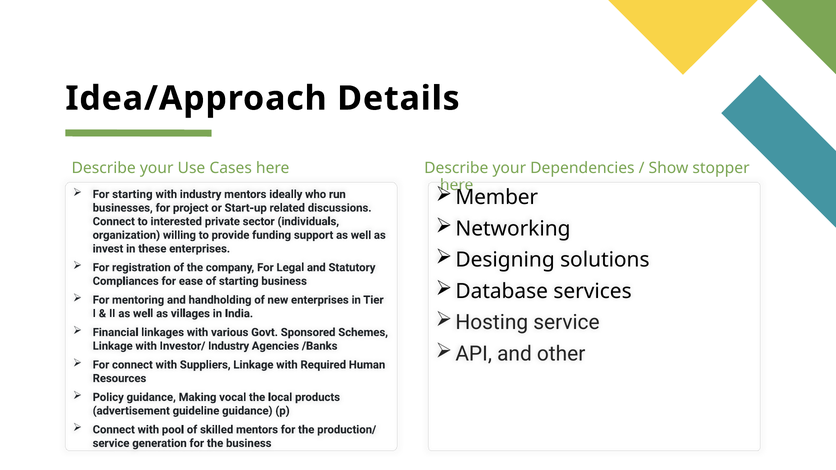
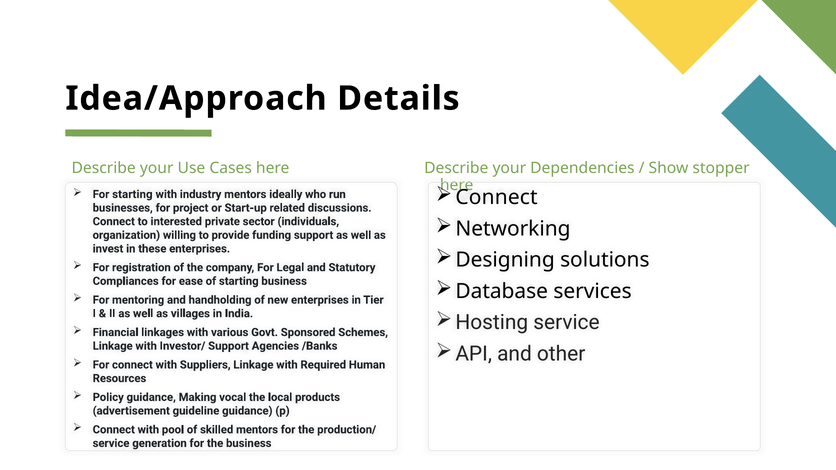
Member: Member -> Connect (497, 198)
Investor/ Industry: Industry -> Support (229, 346)
